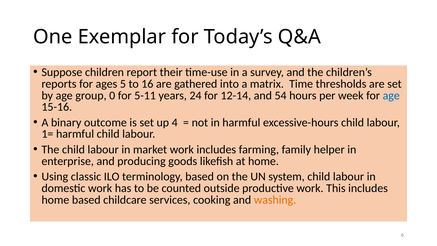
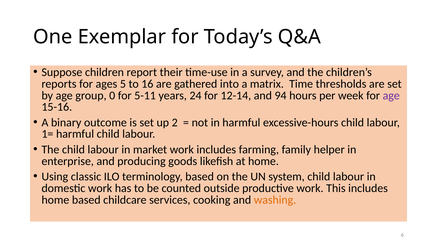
54: 54 -> 94 (281, 95)
age colour: blue -> purple (391, 95)
4: 4 -> 2 (175, 122)
